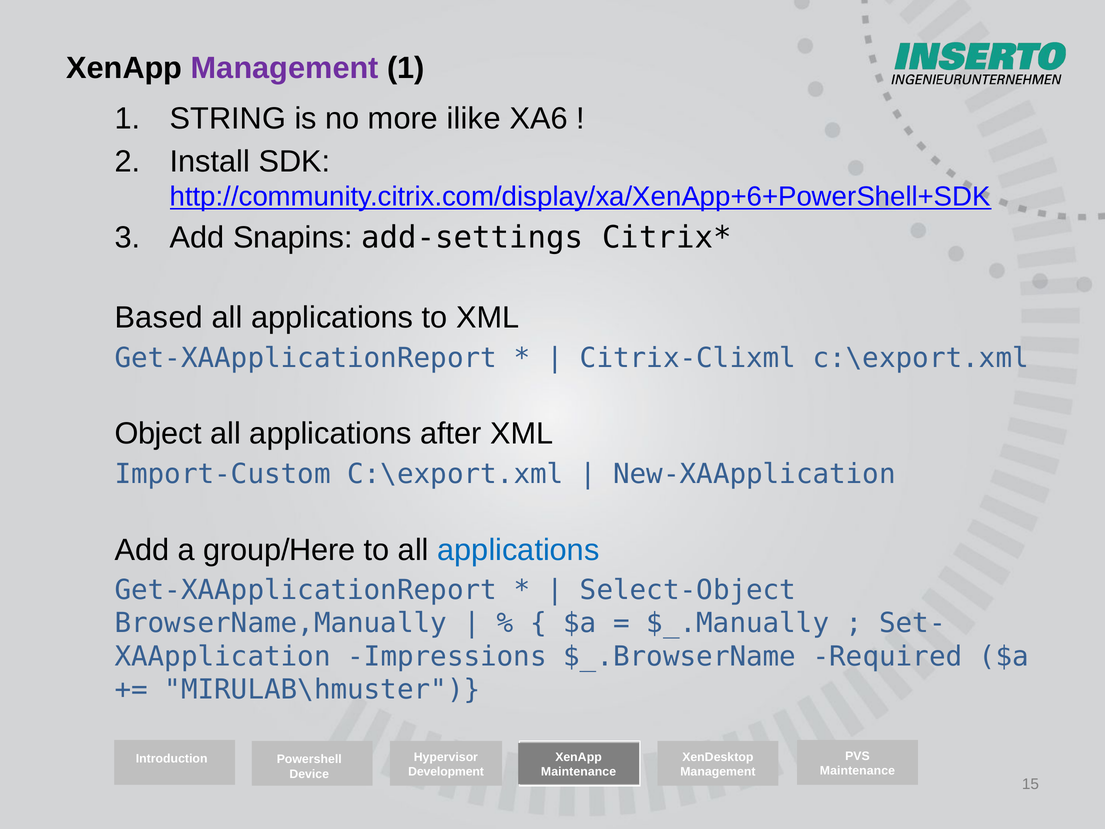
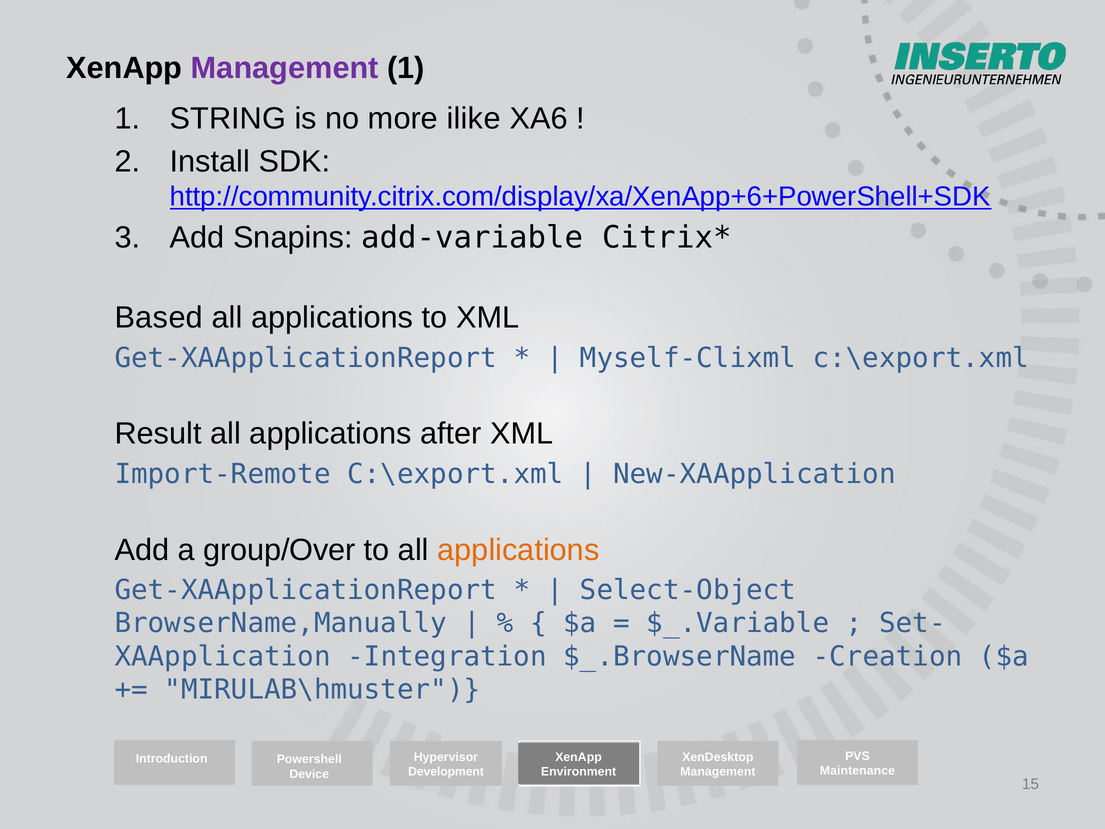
add-settings: add-settings -> add-variable (472, 238)
Citrix-Clixml: Citrix-Clixml -> Myself-Clixml (688, 358)
Object: Object -> Result (158, 434)
Import-Custom: Import-Custom -> Import-Remote (223, 474)
group/Here: group/Here -> group/Over (279, 550)
applications colour: blue -> orange (518, 550)
$_.Manually: $_.Manually -> $_.Variable (738, 623)
Impressions: Impressions -> Integration (447, 656)
Required: Required -> Creation (887, 656)
Maintenance: Maintenance -> Environment (579, 772)
